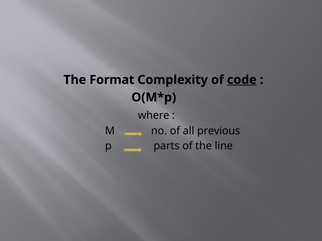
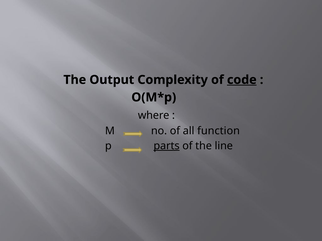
Format: Format -> Output (112, 80)
previous: previous -> function (219, 131)
parts underline: none -> present (167, 146)
